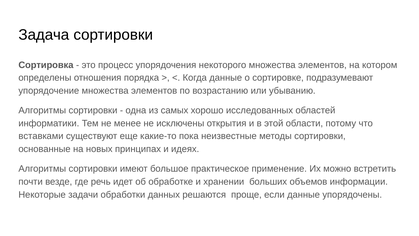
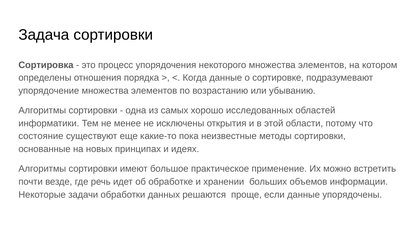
вставками: вставками -> состояние (41, 136)
